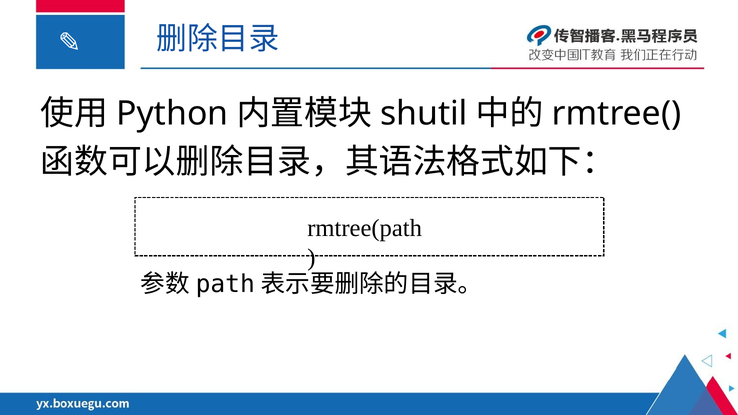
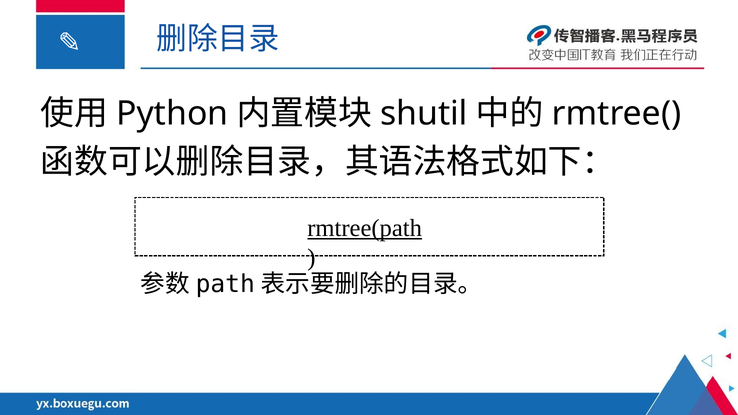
rmtree(path underline: none -> present (365, 228)
